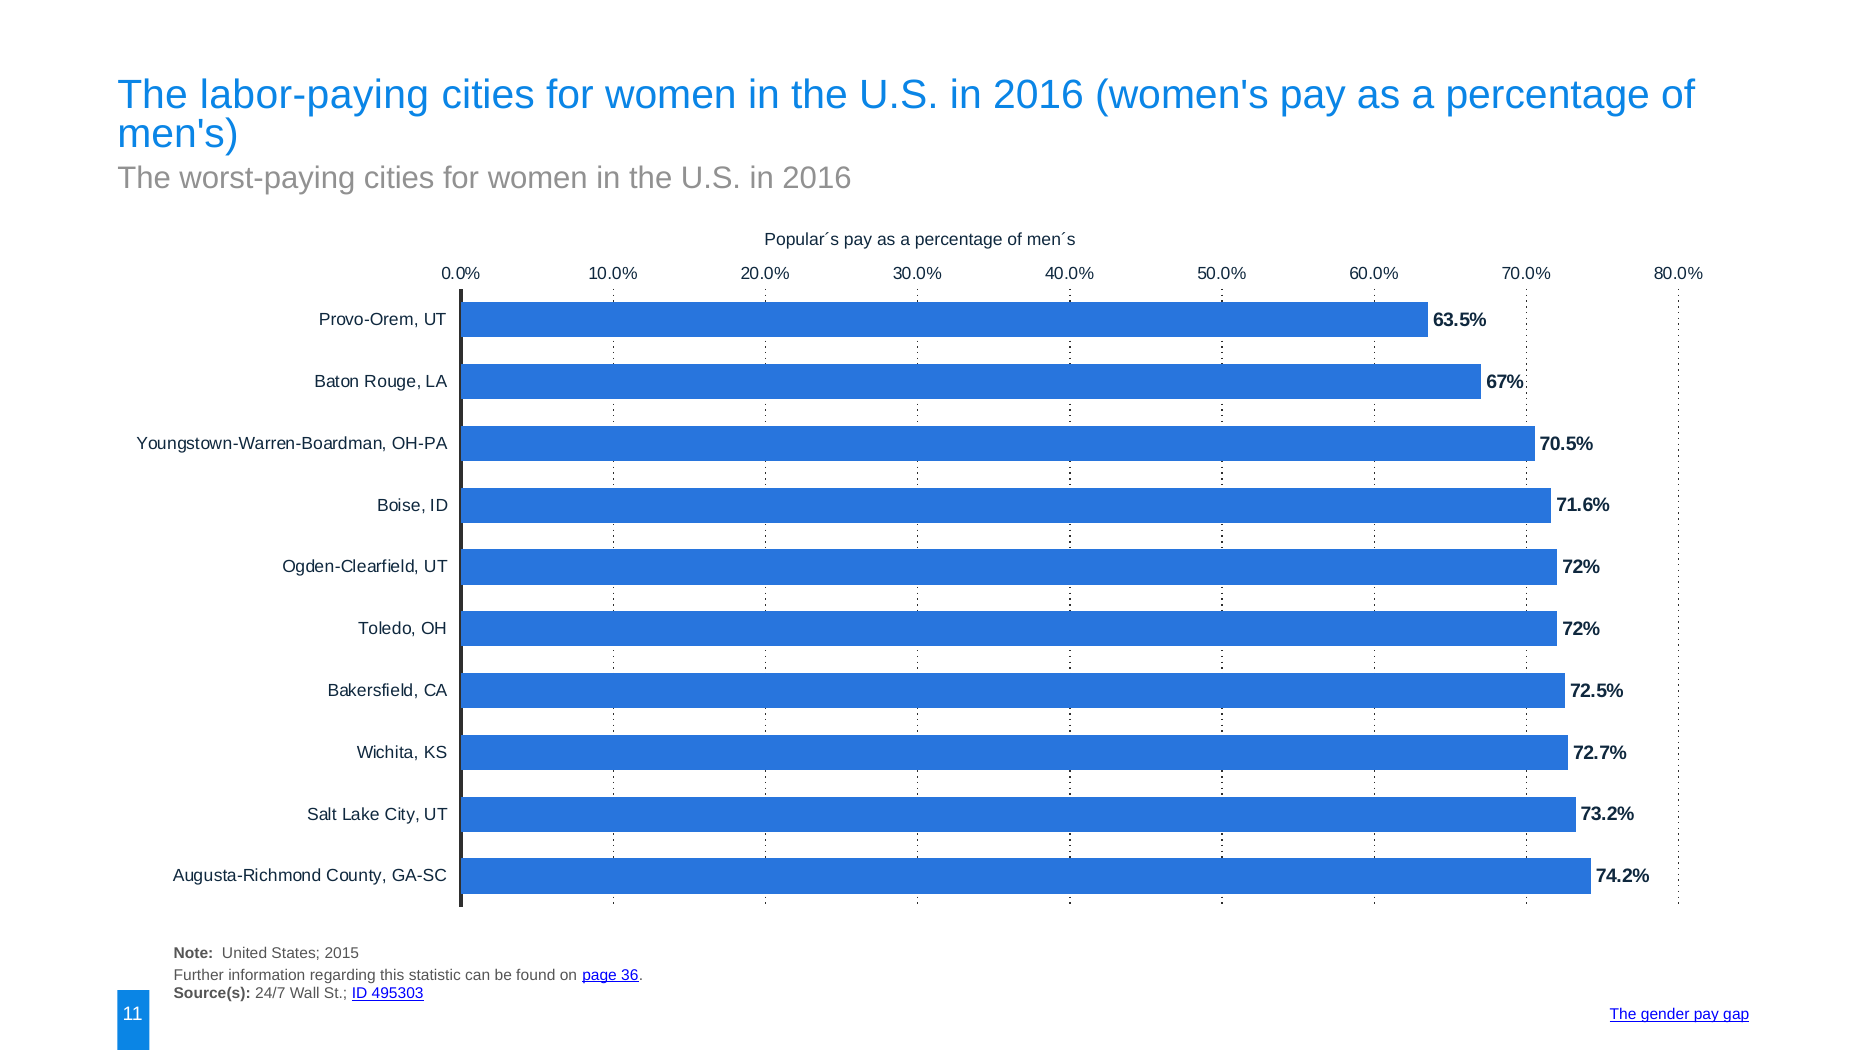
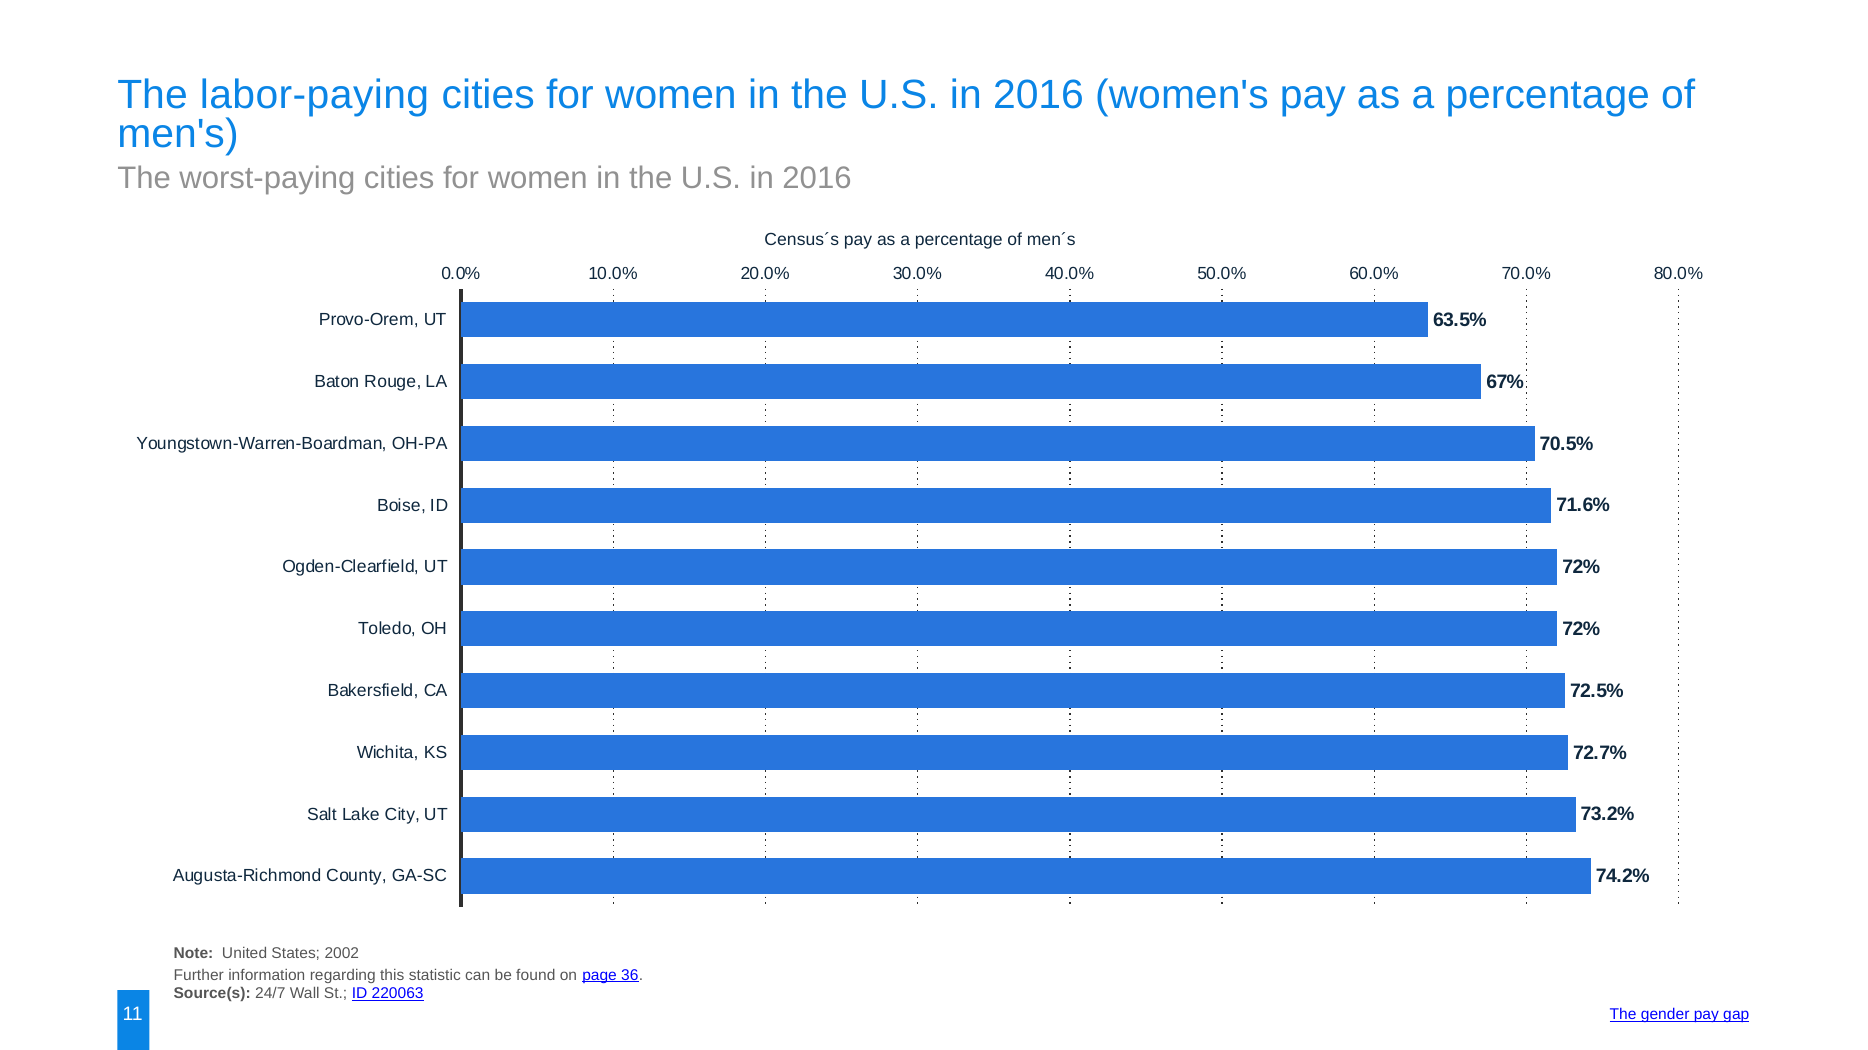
Popular´s: Popular´s -> Census´s (802, 240)
2015: 2015 -> 2002 (342, 954)
495303: 495303 -> 220063 (398, 994)
